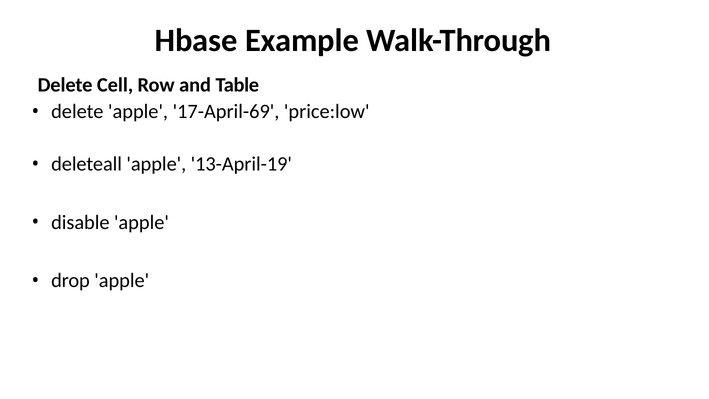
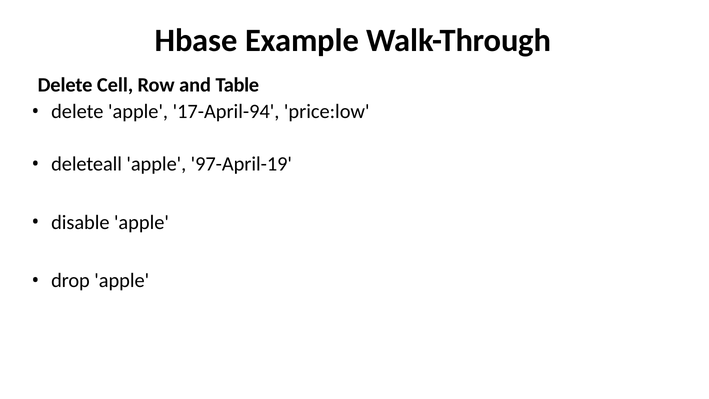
17-April-69: 17-April-69 -> 17-April-94 (226, 112)
13-April-19: 13-April-19 -> 97-April-19 (241, 164)
